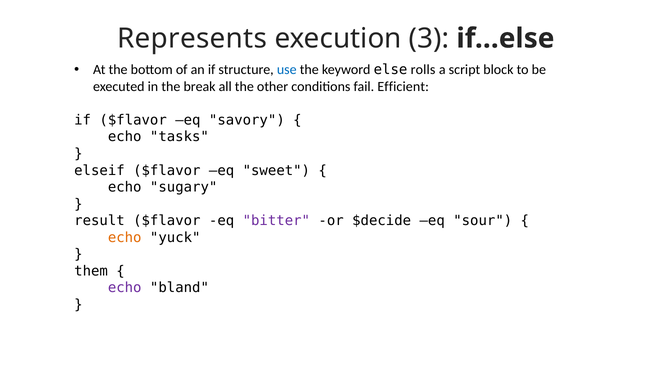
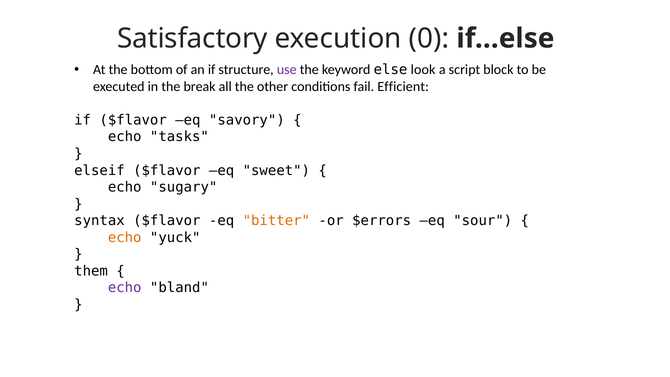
Represents: Represents -> Satisfactory (192, 38)
3: 3 -> 0 (429, 38)
use colour: blue -> purple (287, 70)
rolls: rolls -> look (423, 70)
result: result -> syntax (99, 221)
bitter colour: purple -> orange (276, 221)
$decide: $decide -> $errors (382, 221)
